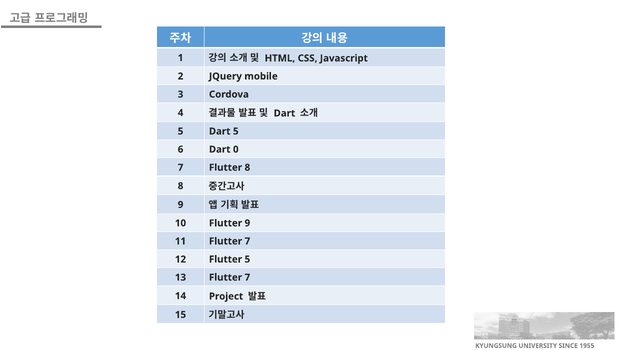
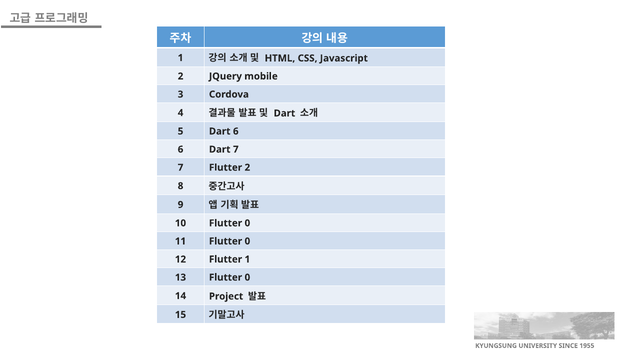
Dart 5: 5 -> 6 (236, 131)
Dart 0: 0 -> 7 (236, 150)
Flutter 8: 8 -> 2 (247, 168)
10 Flutter 9: 9 -> 0 (247, 223)
11 Flutter 7: 7 -> 0 (247, 242)
Flutter 5: 5 -> 1 (247, 260)
13 Flutter 7: 7 -> 0 (247, 278)
